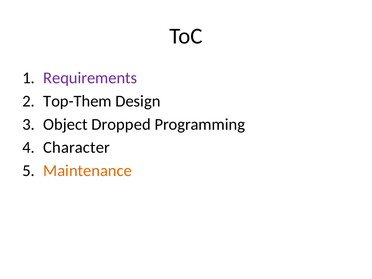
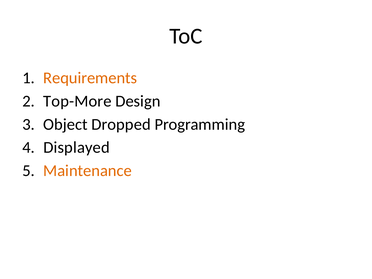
Requirements colour: purple -> orange (90, 78)
Top-Them: Top-Them -> Top-More (77, 101)
Character: Character -> Displayed (77, 148)
